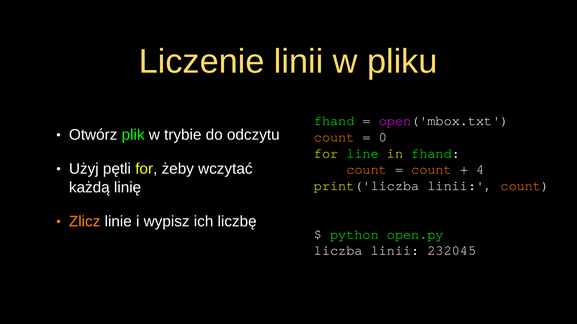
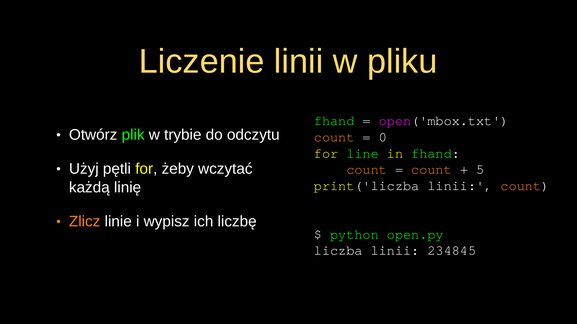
4: 4 -> 5 (480, 170)
232045: 232045 -> 234845 (452, 251)
